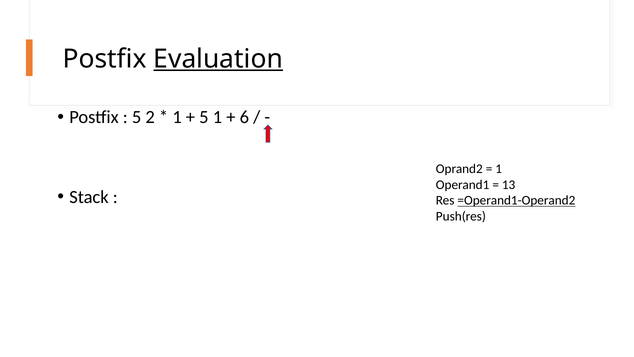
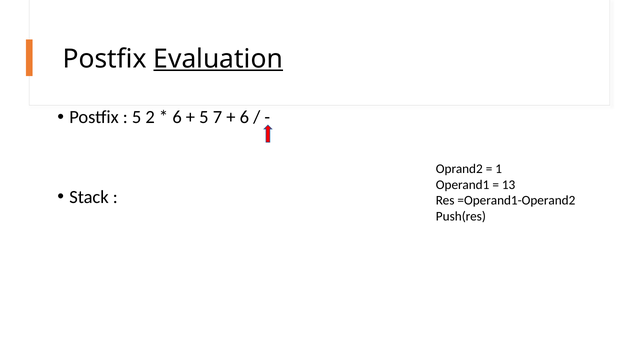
1: 1 -> 6 (177, 117)
5 1: 1 -> 7 (217, 117)
=Operand1-Operand2 underline: present -> none (516, 200)
